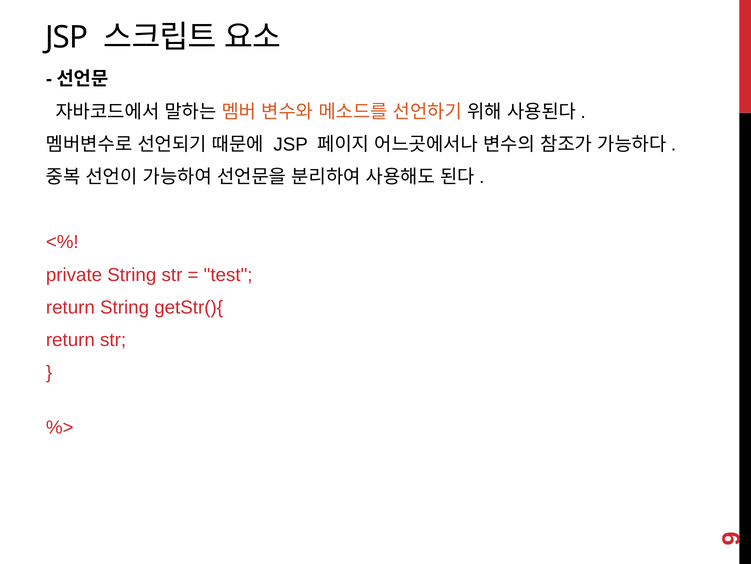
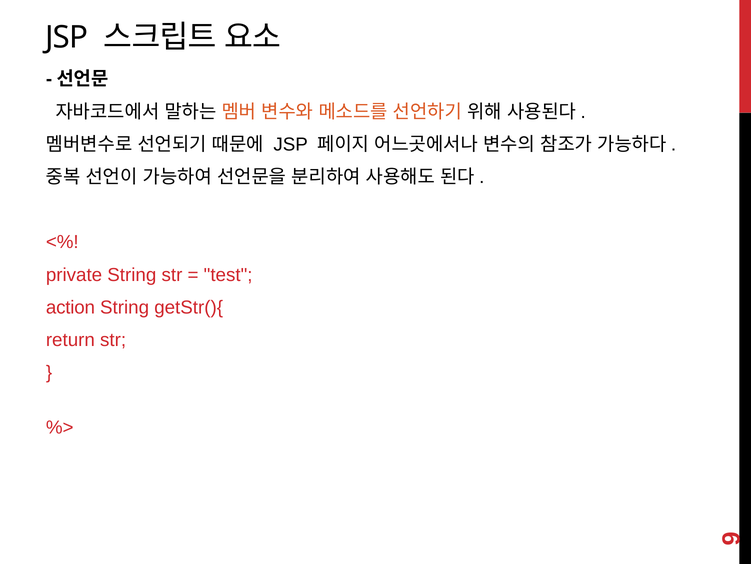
return: return -> action (70, 307)
